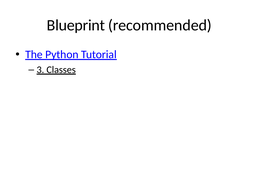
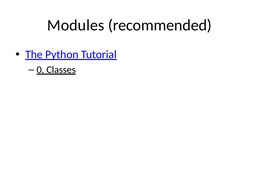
Blueprint: Blueprint -> Modules (76, 25)
3: 3 -> 0 (40, 69)
